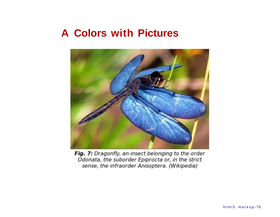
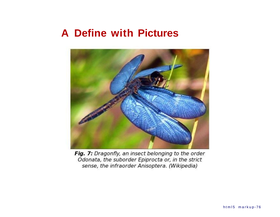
Colors: Colors -> Define (90, 33)
